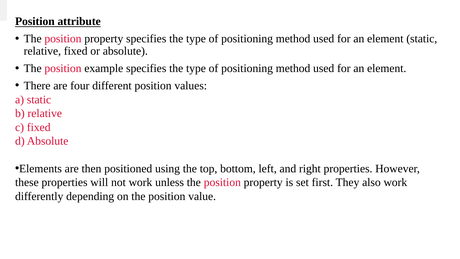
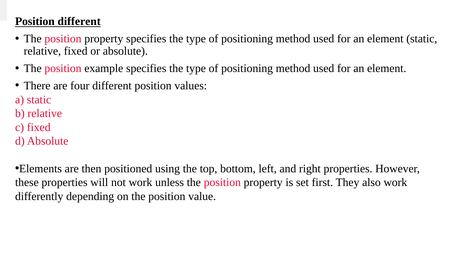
Position attribute: attribute -> different (79, 21)
